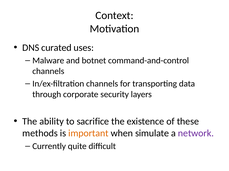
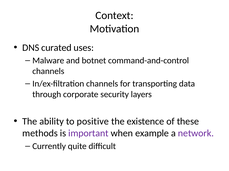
sacrifice: sacrifice -> positive (93, 122)
important colour: orange -> purple (88, 134)
simulate: simulate -> example (152, 134)
